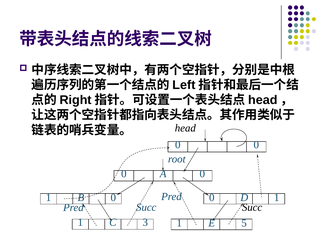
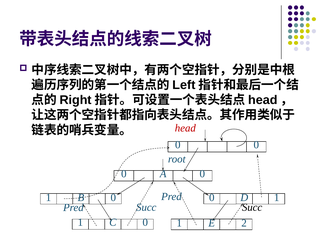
head colour: black -> red (185, 128)
3: 3 -> 0 (145, 223)
5: 5 -> 2 (244, 223)
